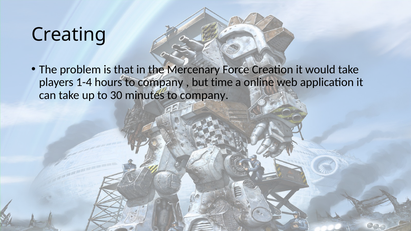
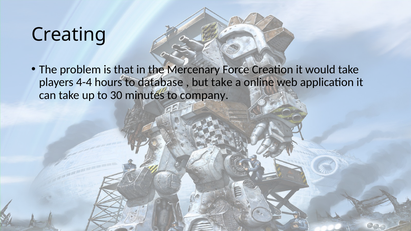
1-4: 1-4 -> 4-4 (84, 82)
hours to company: company -> database (161, 82)
but time: time -> take (222, 82)
